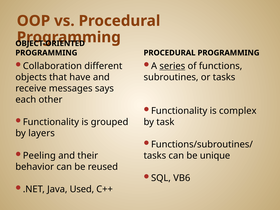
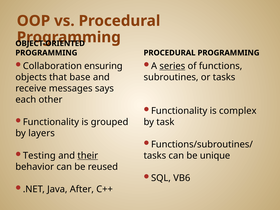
different: different -> ensuring (103, 66)
have: have -> base (80, 77)
Peeling: Peeling -> Testing (39, 156)
their underline: none -> present (88, 156)
Used: Used -> After (82, 189)
